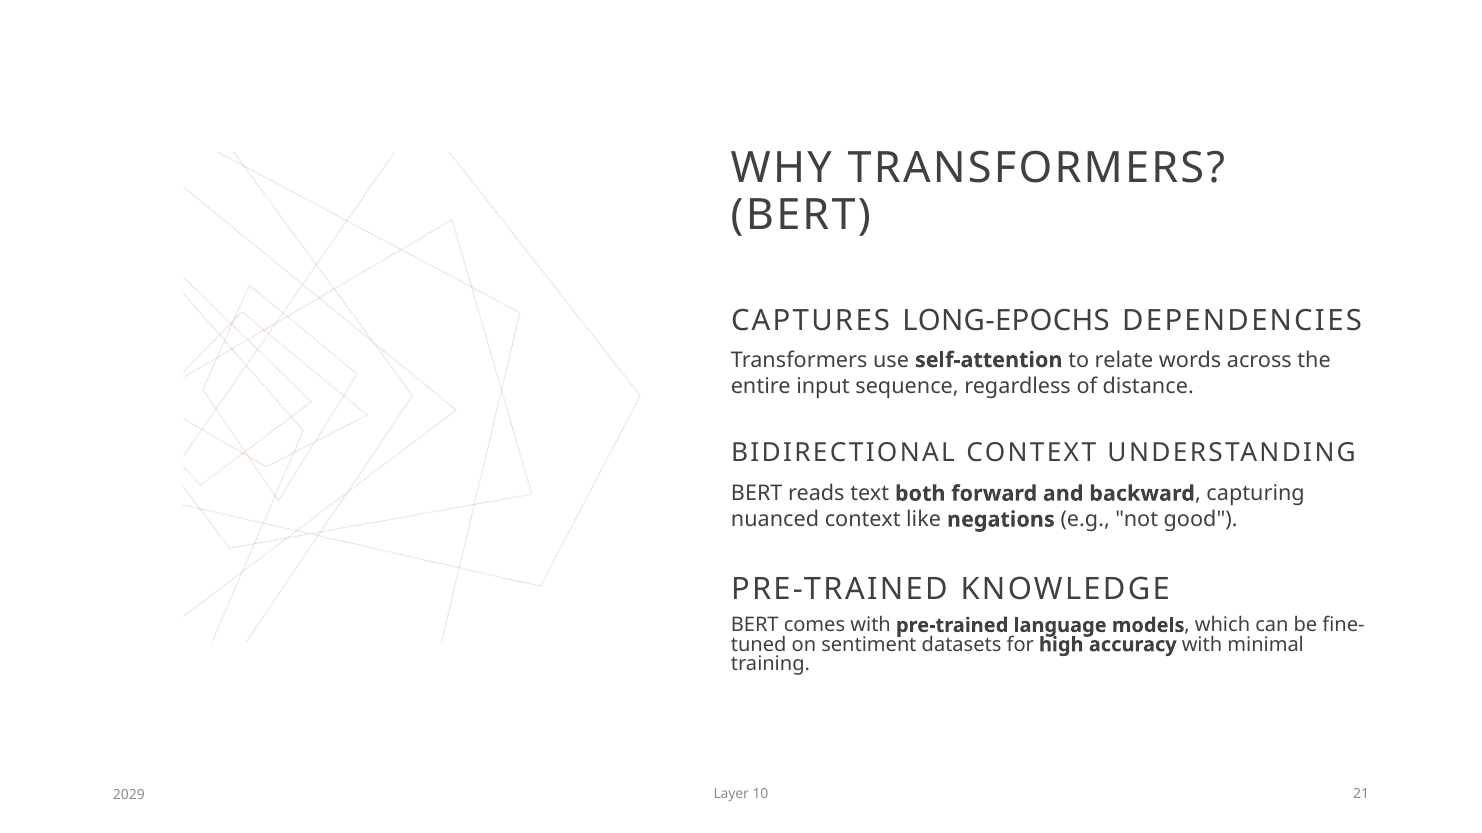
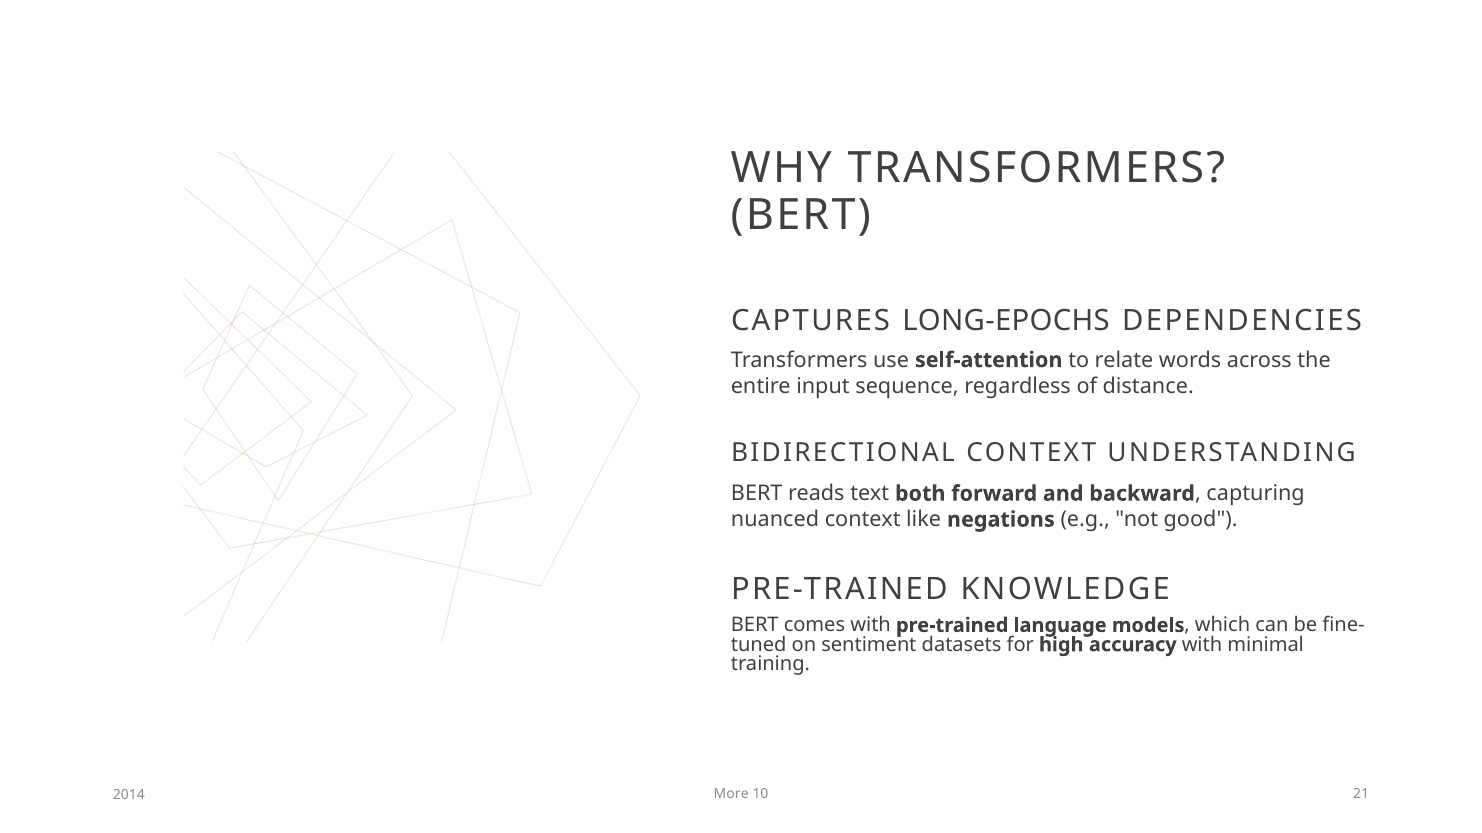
Layer: Layer -> More (731, 795)
2029: 2029 -> 2014 (129, 796)
